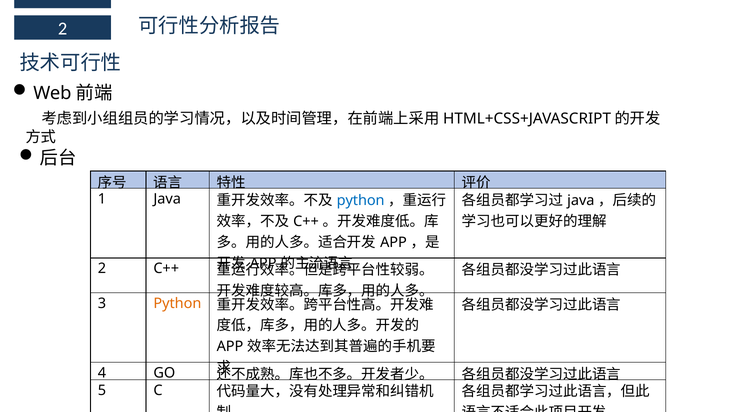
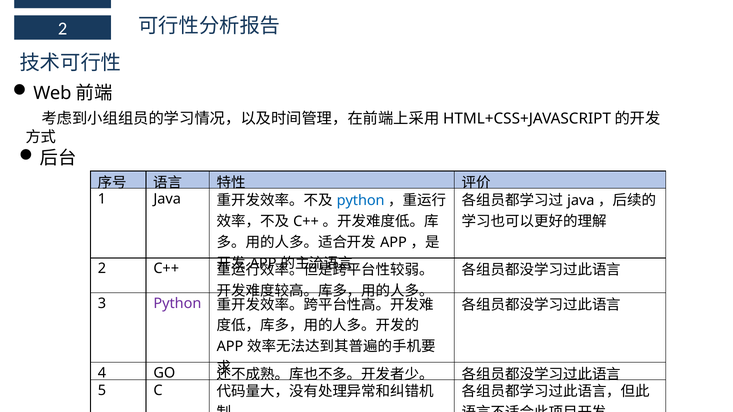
Python colour: orange -> purple (177, 304)
